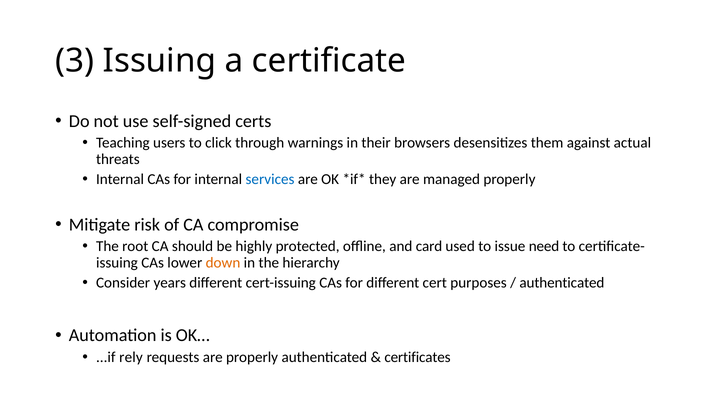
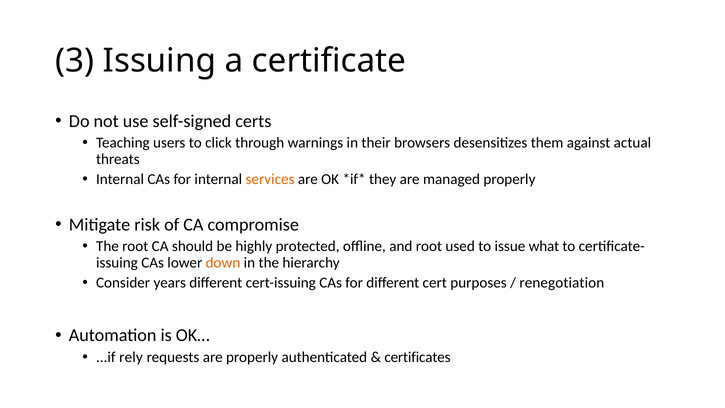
services colour: blue -> orange (270, 179)
and card: card -> root (429, 246)
need: need -> what (544, 246)
authenticated: authenticated -> renegotiation (562, 283)
